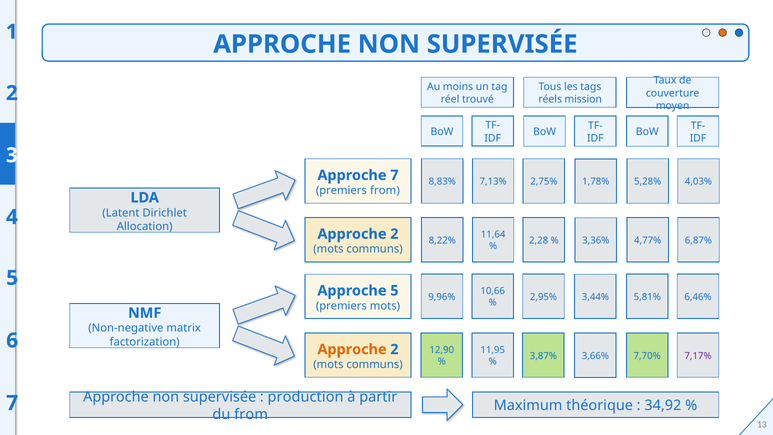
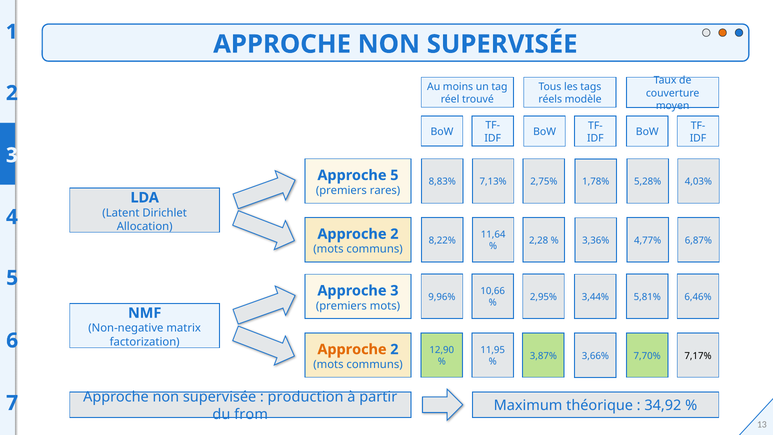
mission: mission -> modèle (583, 99)
Approche 7: 7 -> 5 (394, 175)
premiers from: from -> rares (385, 190)
Approche 5: 5 -> 3 (394, 291)
7,17% colour: purple -> black (698, 356)
